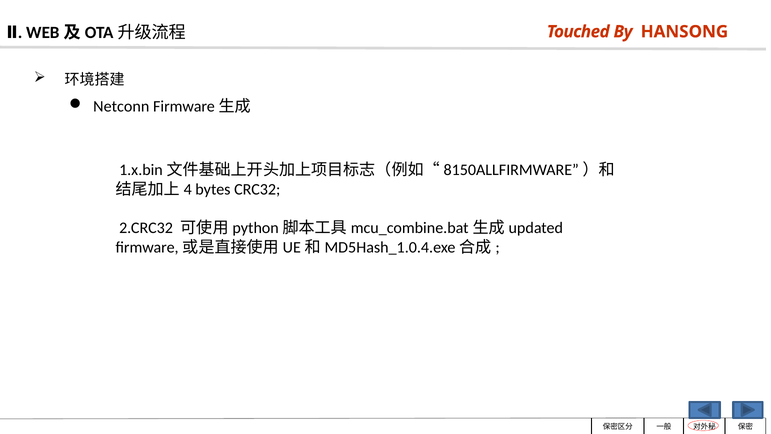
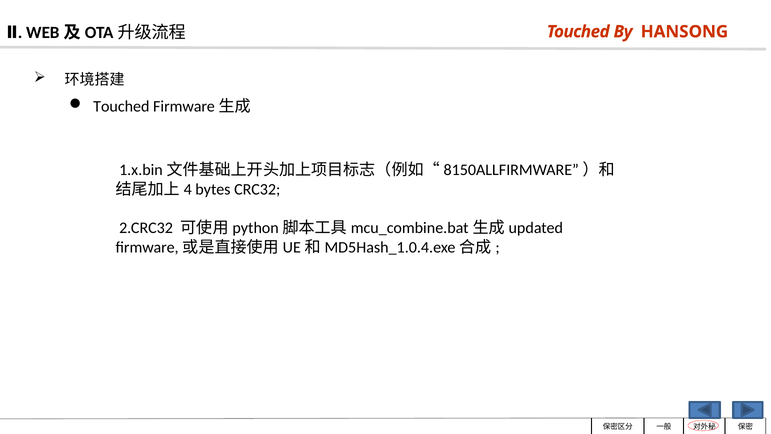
Netconn: Netconn -> Touched (121, 106)
